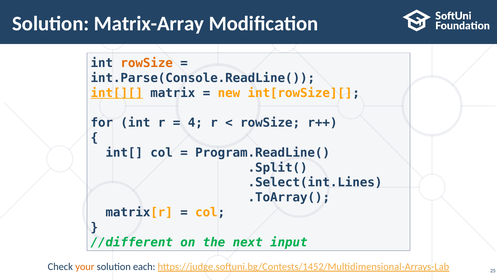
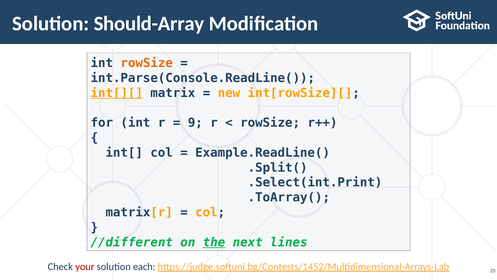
Matrix-Array: Matrix-Array -> Should-Array (149, 24)
4: 4 -> 9 (195, 123)
Program.ReadLine(: Program.ReadLine( -> Example.ReadLine( (263, 152)
.Select(int.Lines: .Select(int.Lines -> .Select(int.Print (315, 182)
the underline: none -> present (214, 242)
input: input -> lines (289, 242)
your colour: orange -> red (85, 266)
